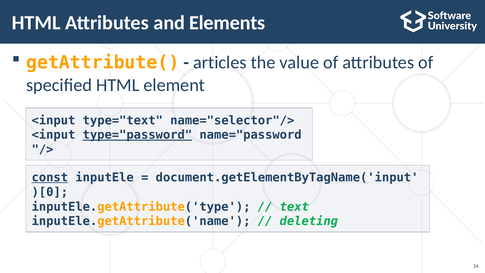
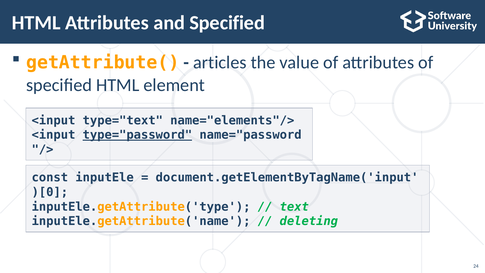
and Elements: Elements -> Specified (227, 23)
name="selector"/>: name="selector"/> -> name="elements"/> (232, 120)
const underline: present -> none (50, 177)
